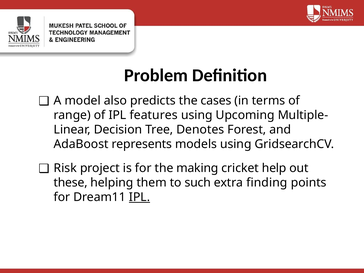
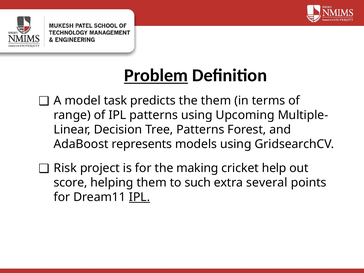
Problem underline: none -> present (156, 75)
also: also -> task (115, 101)
the cases: cases -> them (216, 101)
IPL features: features -> patterns (154, 115)
Tree Denotes: Denotes -> Patterns (200, 130)
these: these -> score (71, 183)
finding: finding -> several (267, 183)
